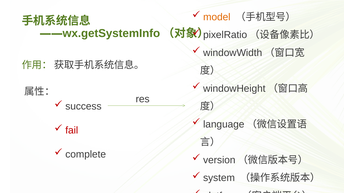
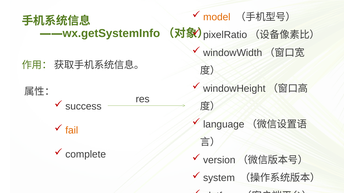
fail colour: red -> orange (72, 131)
